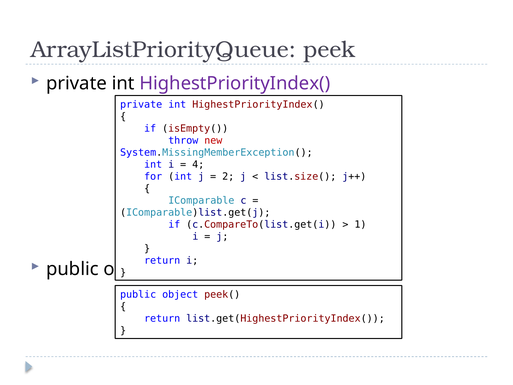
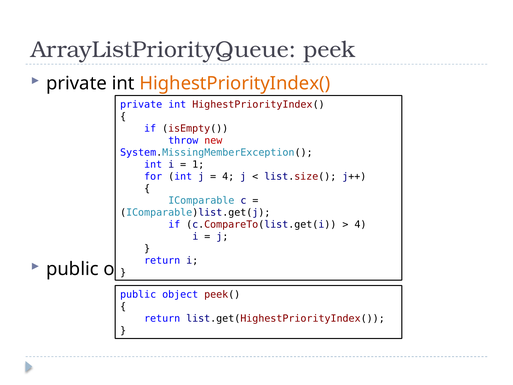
HighestPriorityIndex( colour: purple -> orange (235, 83)
4: 4 -> 1 (198, 165)
2: 2 -> 4 (228, 176)
1: 1 -> 4 (360, 224)
